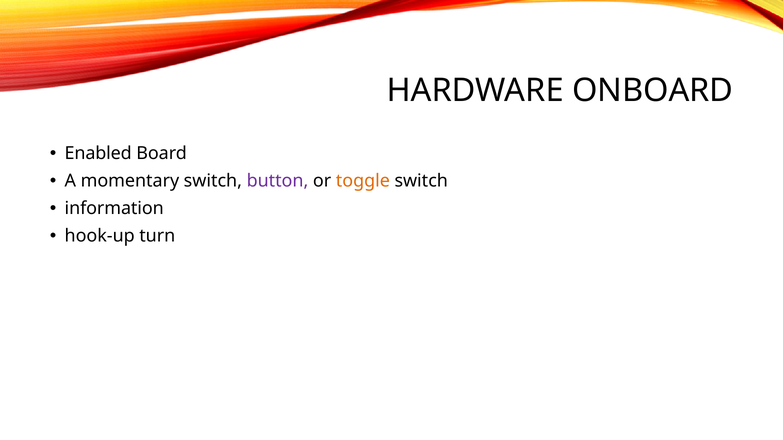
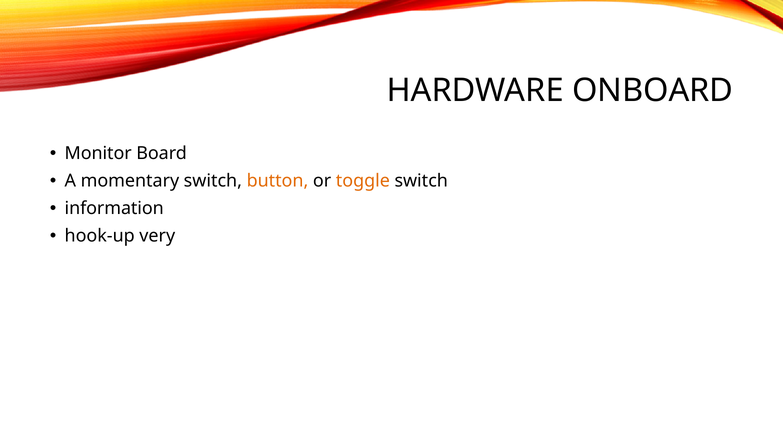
Enabled: Enabled -> Monitor (98, 153)
button colour: purple -> orange (277, 181)
turn: turn -> very (157, 236)
